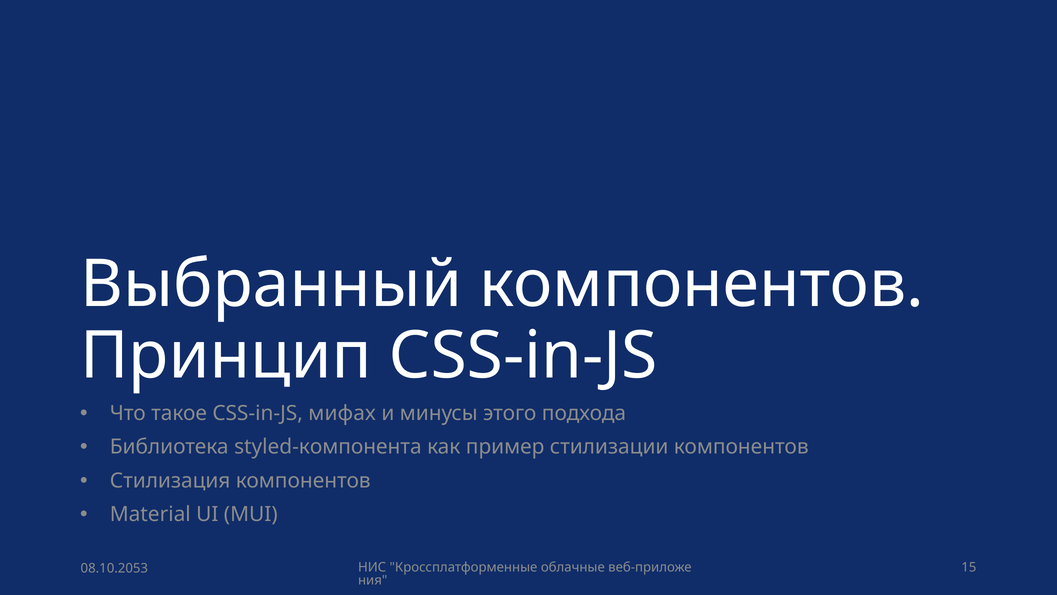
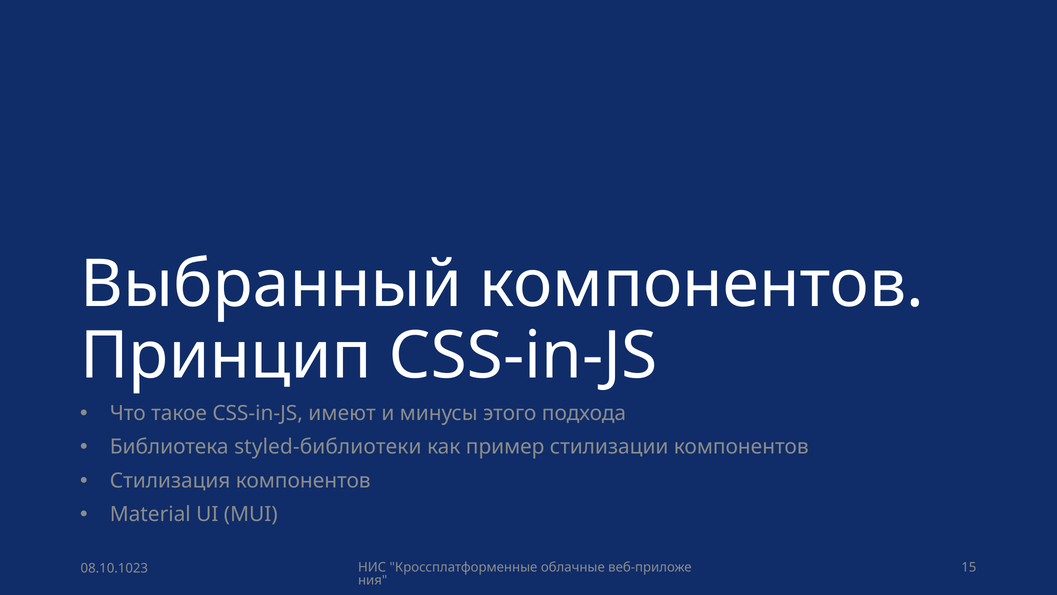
мифах: мифах -> имеют (342, 413)
styled-компонента: styled-компонента -> styled-библиотеки (328, 447)
08.10.2053: 08.10.2053 -> 08.10.1023 (114, 568)
